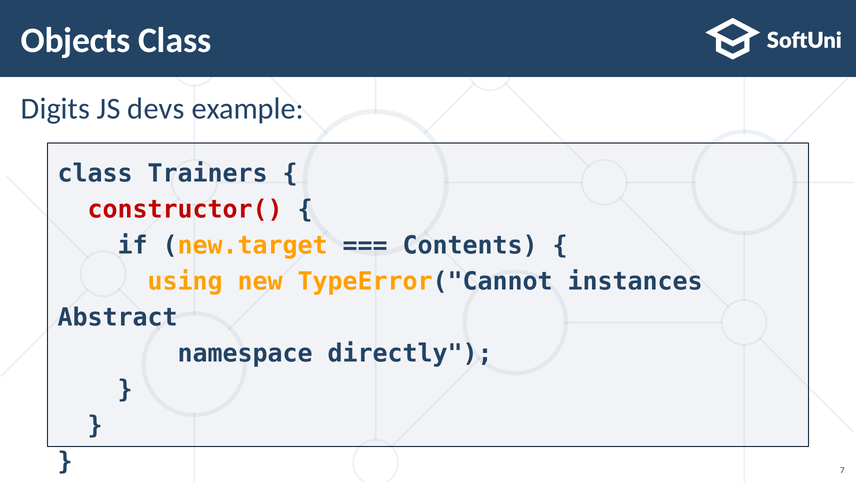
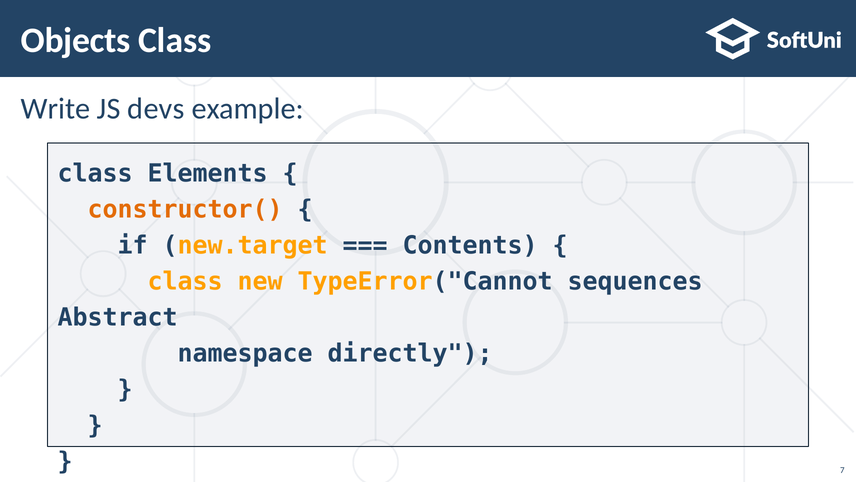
Digits: Digits -> Write (56, 109)
Trainers: Trainers -> Elements (208, 173)
constructor( colour: red -> orange (185, 209)
using: using -> class (185, 281)
instances: instances -> sequences (635, 281)
